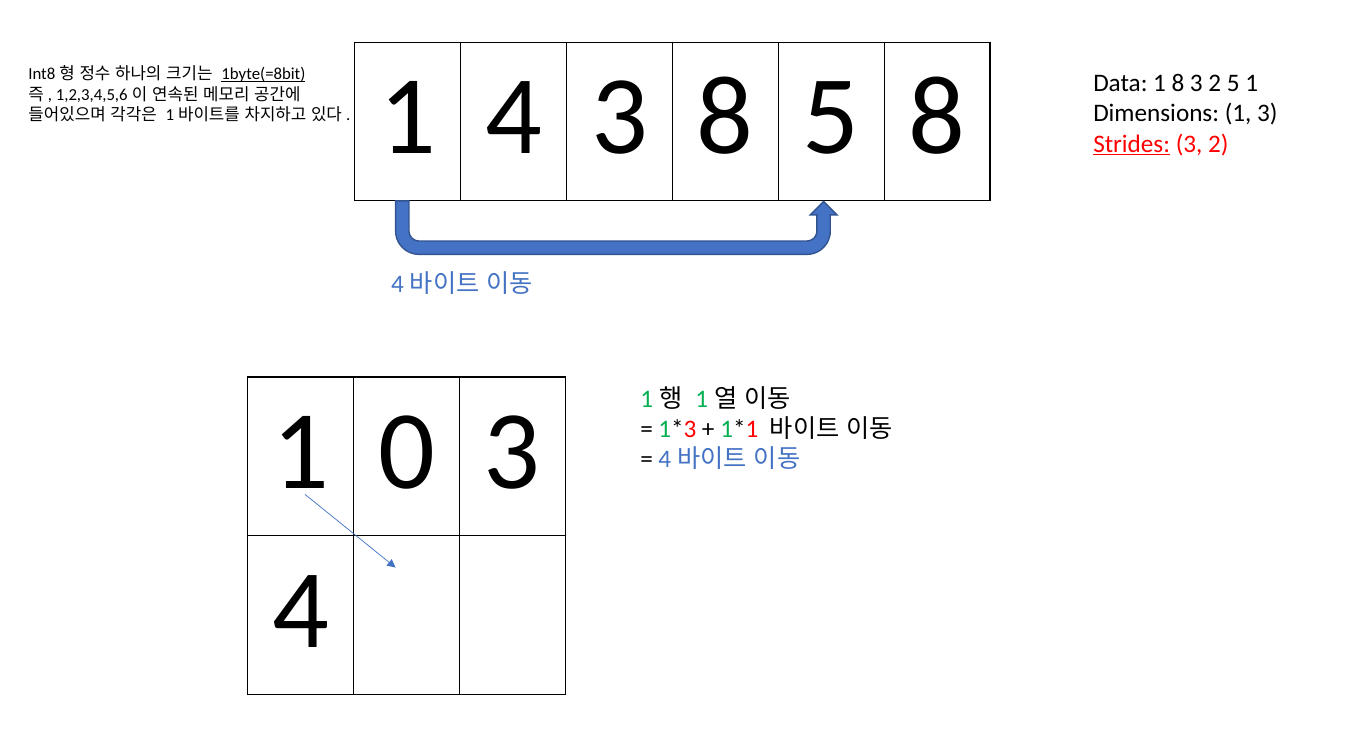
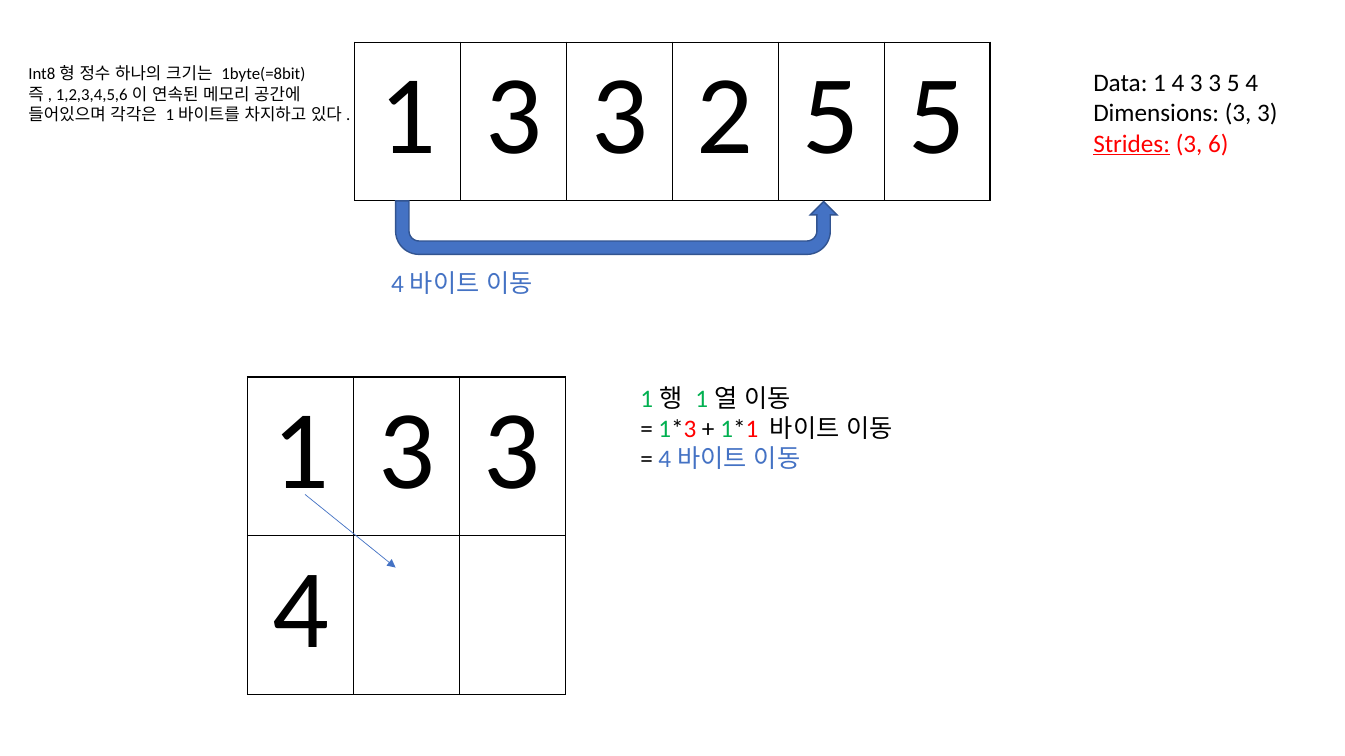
1byte(=8bit underline: present -> none (263, 74)
4: 4 -> 3 (514, 117)
3 8: 8 -> 2 (725, 117)
5 8: 8 -> 5 (937, 117)
1 8: 8 -> 4 (1178, 83)
2: 2 -> 3 (1215, 83)
5 1: 1 -> 4 (1252, 83)
Dimensions 1: 1 -> 3 (1238, 114)
2: 2 -> 6 (1218, 144)
0: 0 -> 3 (406, 452)
